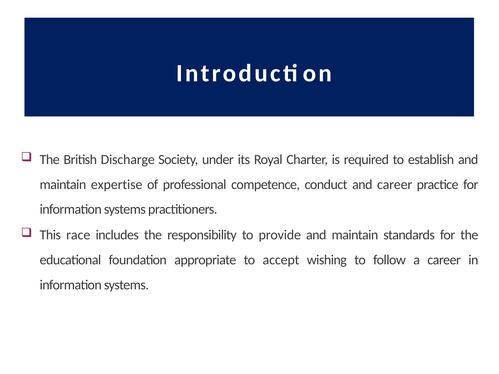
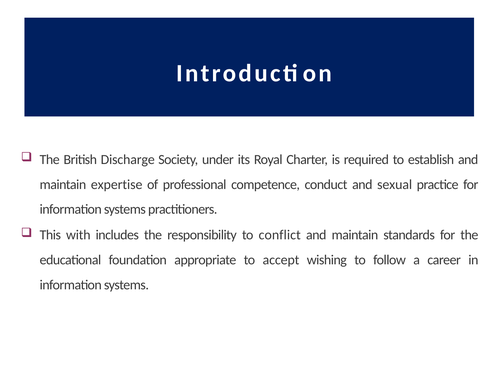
and career: career -> sexual (395, 185)
race: race -> with (78, 235)
provide: provide -> conflict (280, 235)
